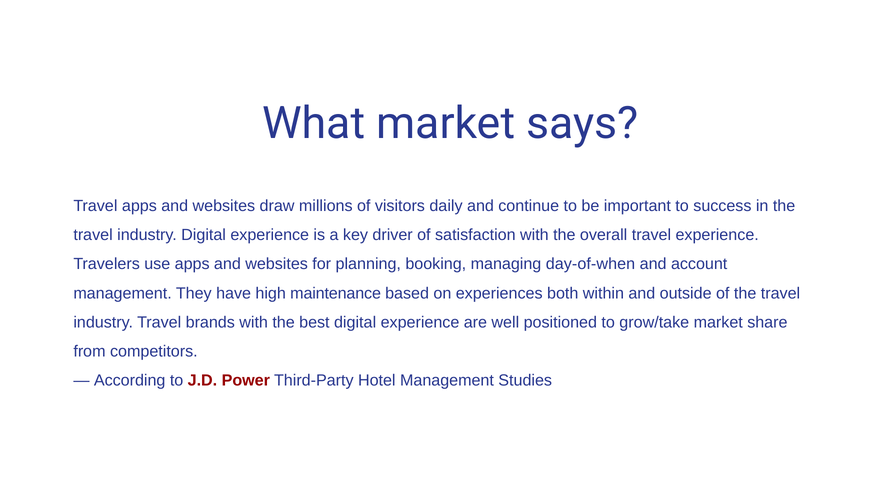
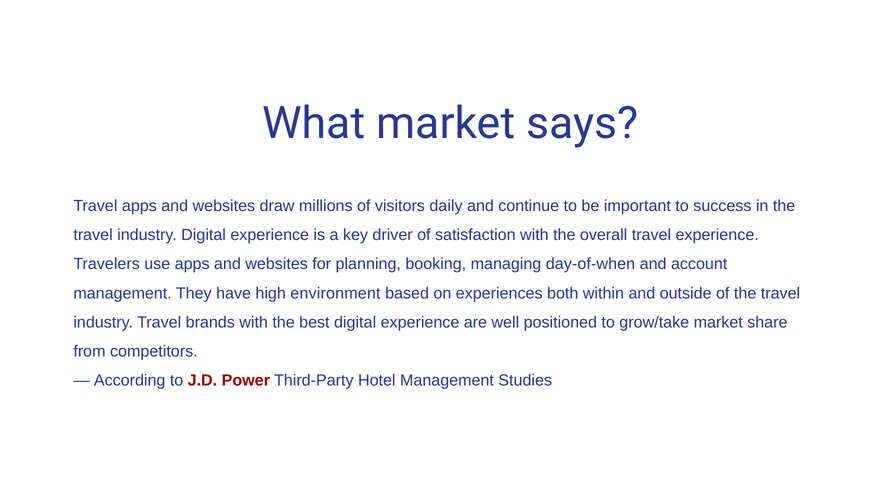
maintenance: maintenance -> environment (335, 293)
